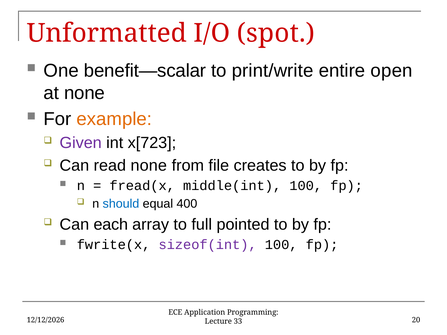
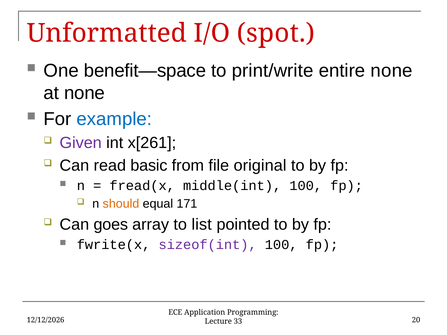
benefit—scalar: benefit—scalar -> benefit—space (145, 71)
entire open: open -> none (392, 71)
example colour: orange -> blue (114, 119)
x[723: x[723 -> x[261 (152, 143)
read none: none -> basic (149, 166)
creates: creates -> original (260, 166)
should colour: blue -> orange (121, 204)
400: 400 -> 171 (187, 204)
each: each -> goes (111, 225)
full: full -> list (202, 225)
